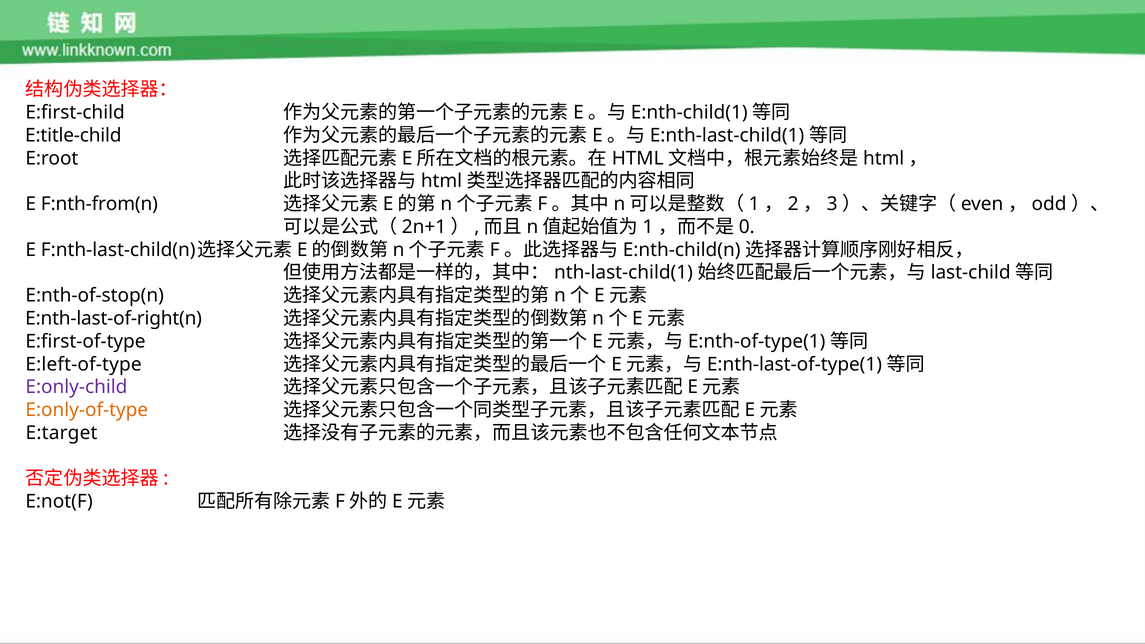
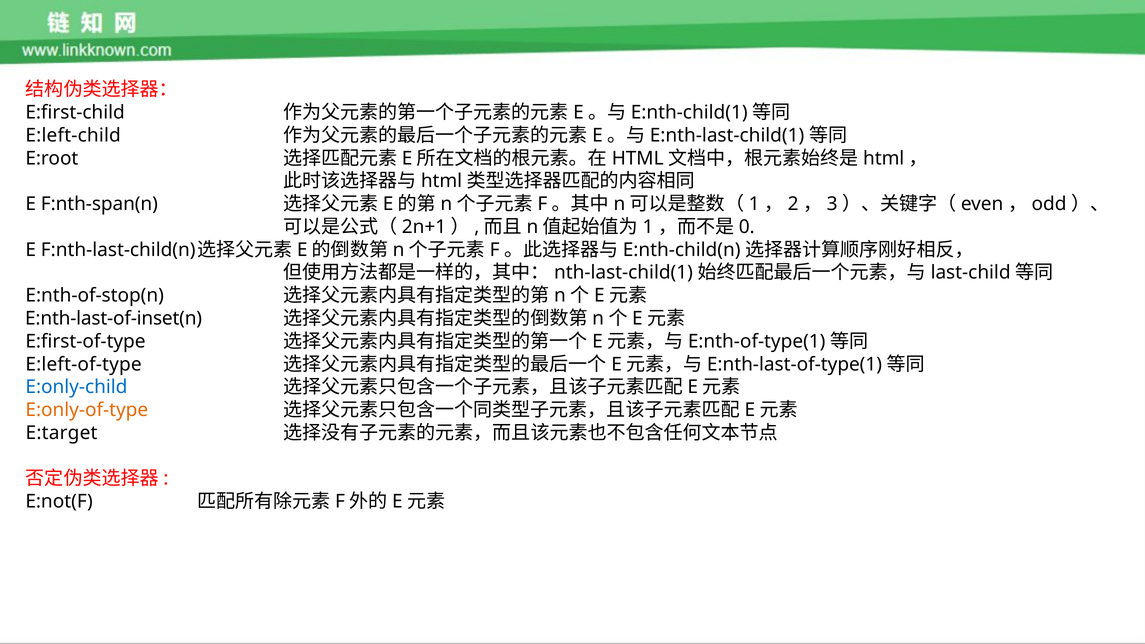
E:title-child: E:title-child -> E:left-child (73, 135)
F:nth-from(n: F:nth-from(n -> F:nth-span(n (99, 204)
E:nth-last-of-right(n: E:nth-last-of-right(n -> E:nth-last-of-inset(n (114, 319)
E:only-child colour: purple -> blue (76, 387)
